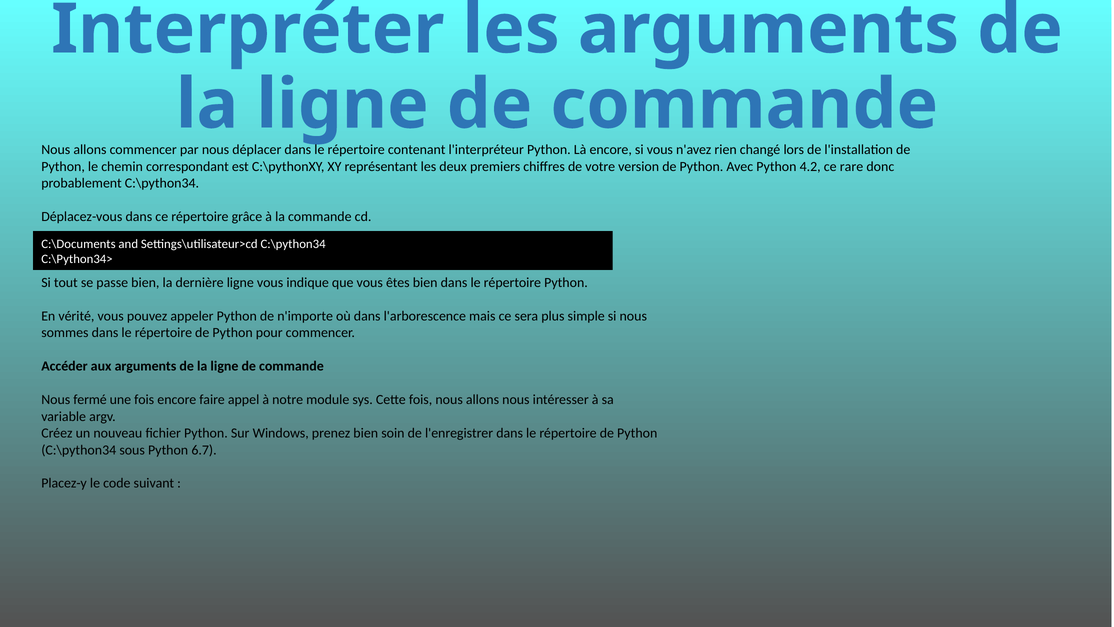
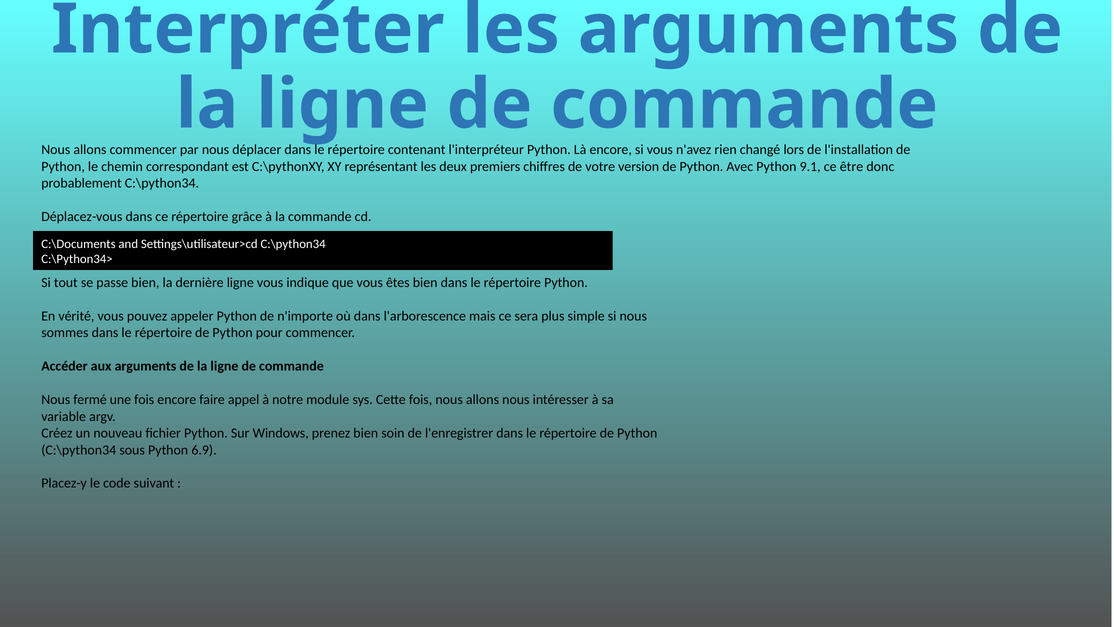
4.2: 4.2 -> 9.1 (810, 166)
rare: rare -> être (852, 166)
6.7: 6.7 -> 6.9 (204, 450)
